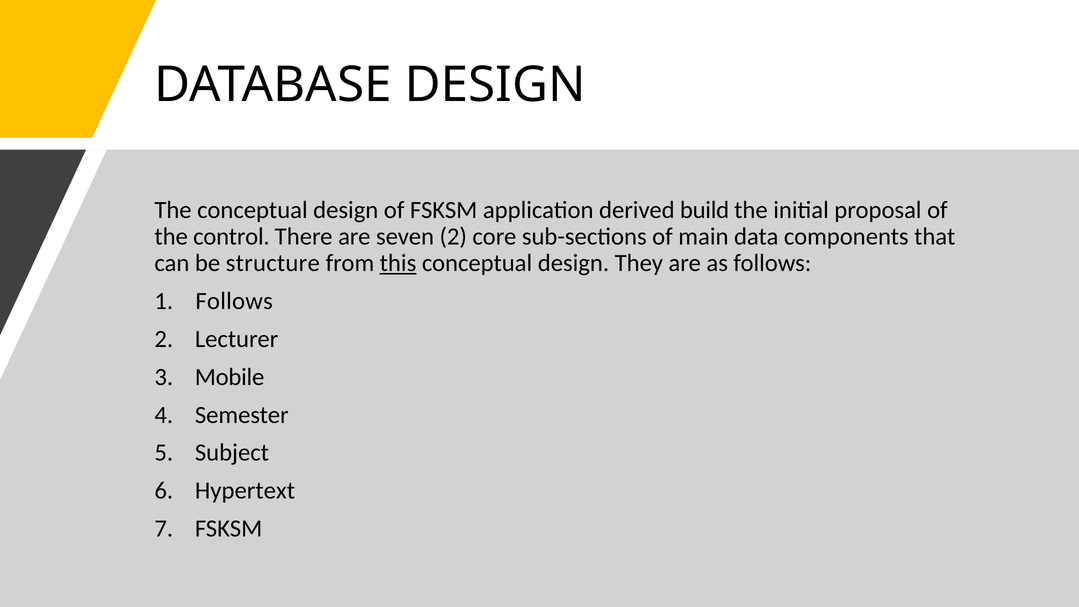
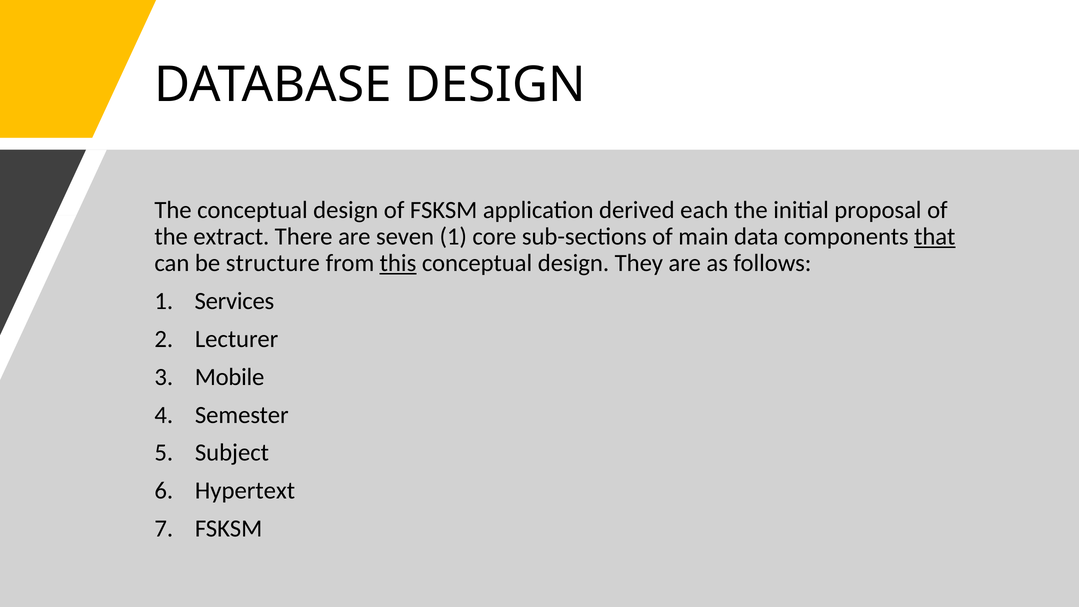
build: build -> each (704, 210)
control: control -> extract (231, 236)
seven 2: 2 -> 1 (453, 236)
that underline: none -> present (935, 236)
Follows: Follows -> Services (234, 301)
